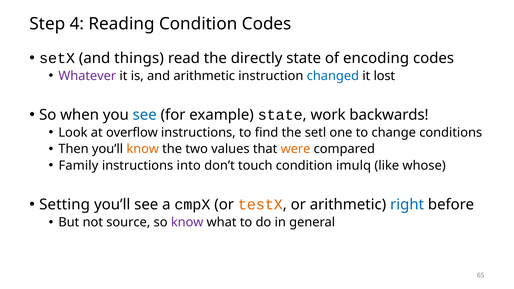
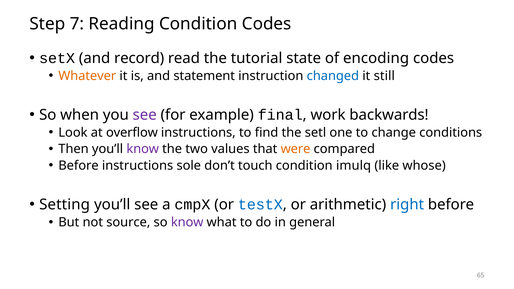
4: 4 -> 7 (77, 24)
things: things -> record (139, 58)
directly: directly -> tutorial (257, 58)
Whatever colour: purple -> orange (87, 76)
and arithmetic: arithmetic -> statement (204, 76)
lost: lost -> still (384, 76)
see colour: blue -> purple (145, 115)
example state: state -> final (280, 115)
know colour: orange -> purple (143, 149)
Family: Family -> Before (79, 166)
into: into -> sole (189, 166)
testX colour: orange -> blue (260, 205)
